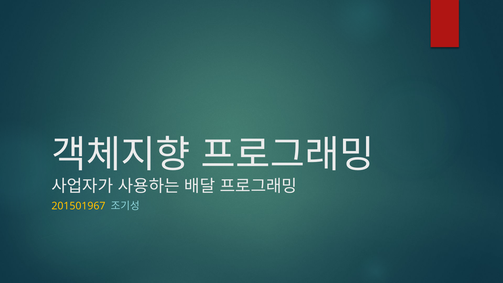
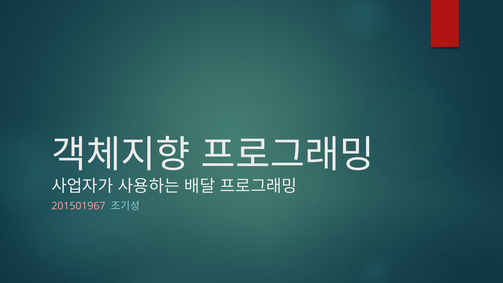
201501967 colour: yellow -> pink (78, 206)
